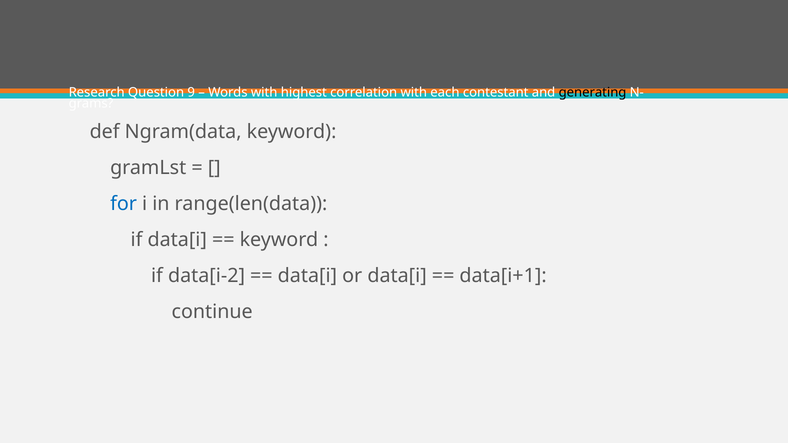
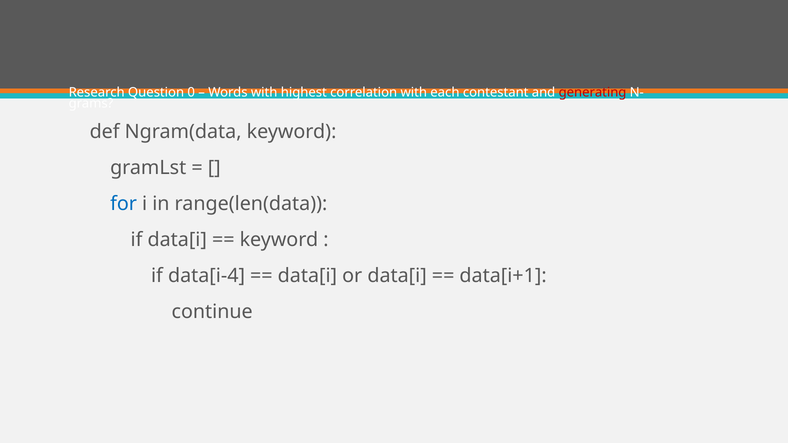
9: 9 -> 0 (191, 92)
generating colour: black -> red (593, 92)
data[i-2: data[i-2 -> data[i-4 (207, 276)
